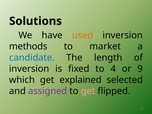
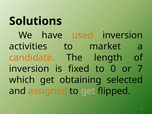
methods: methods -> activities (28, 46)
candidate colour: blue -> orange (32, 58)
4: 4 -> 0 (113, 69)
9: 9 -> 7 (140, 69)
explained: explained -> obtaining (81, 80)
assigned colour: purple -> orange (48, 91)
